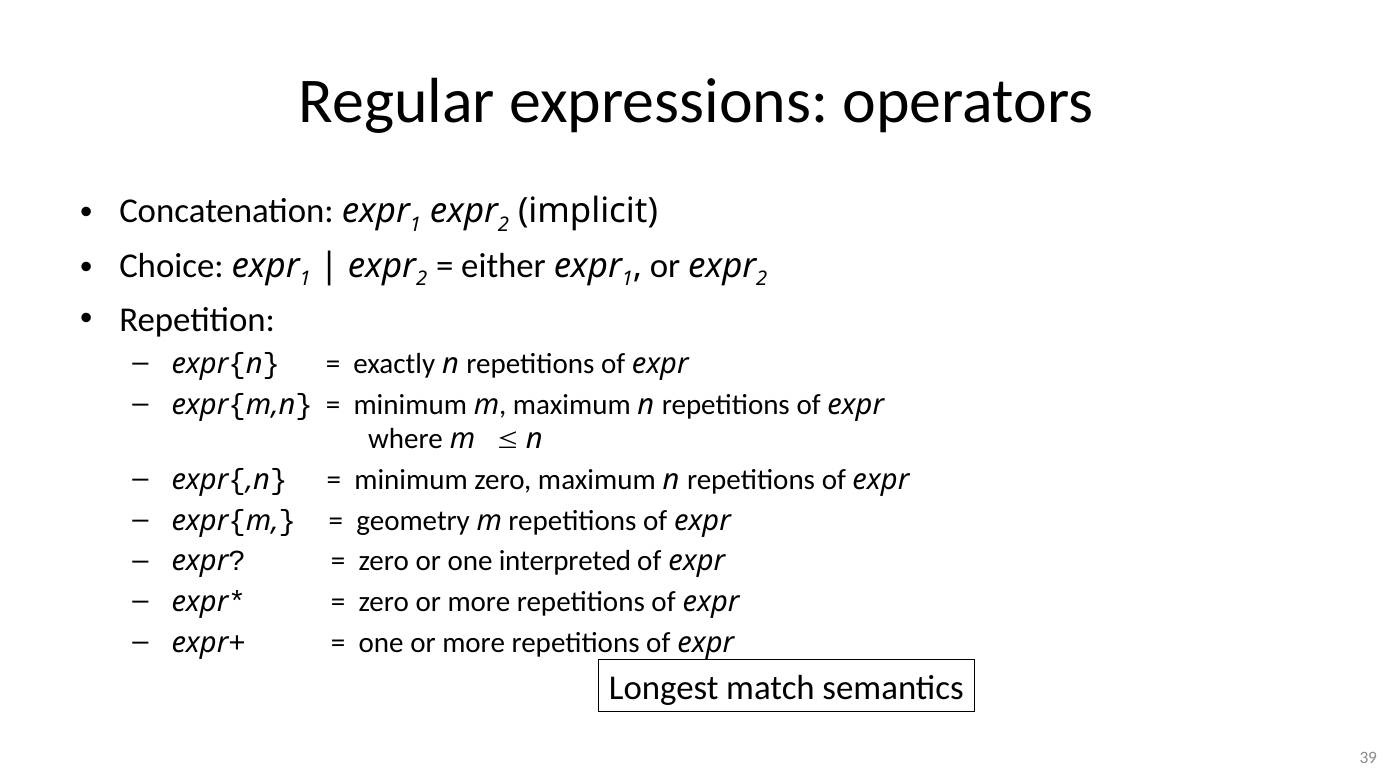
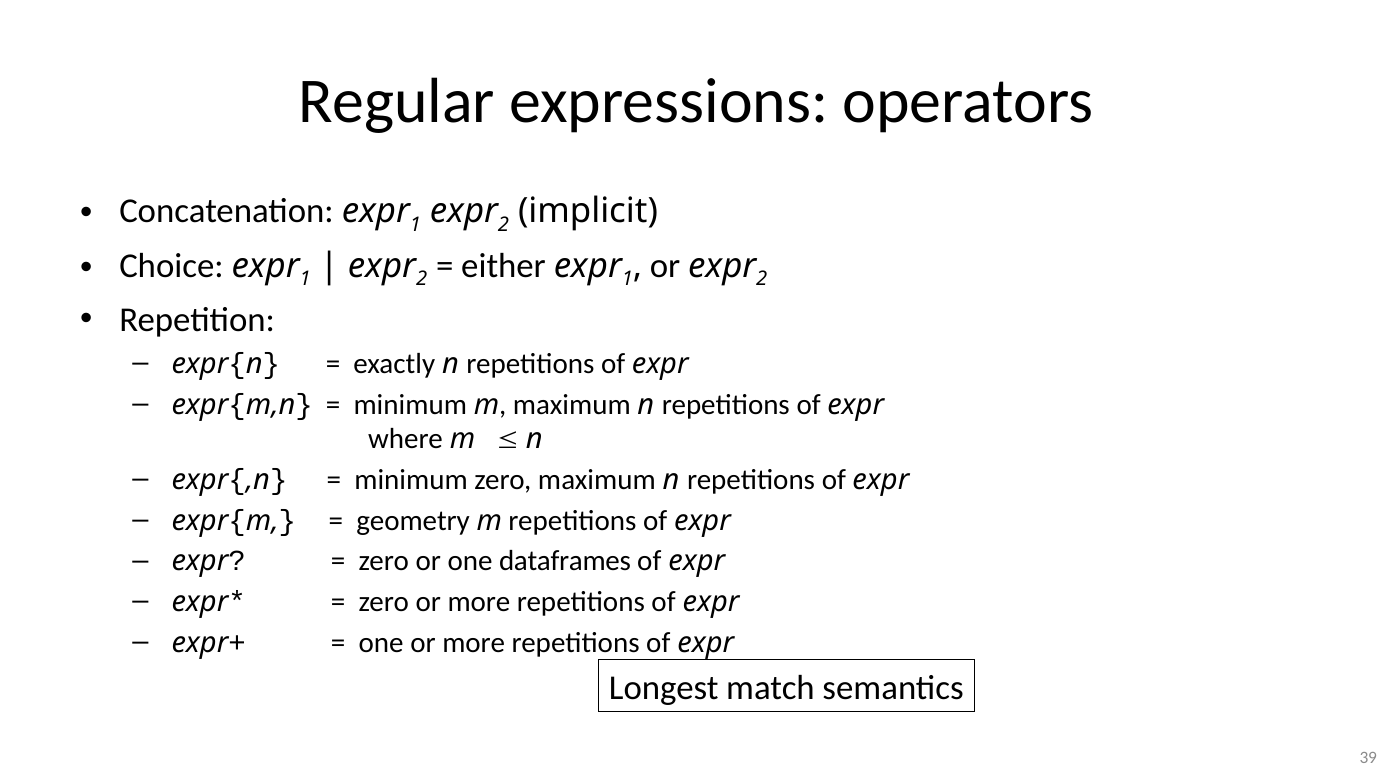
interpreted: interpreted -> dataframes (565, 562)
